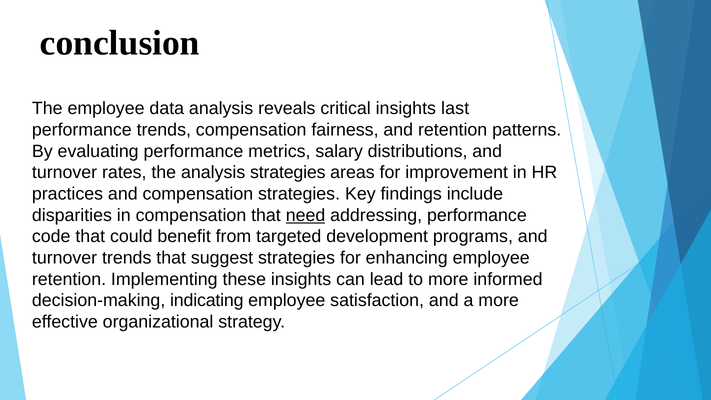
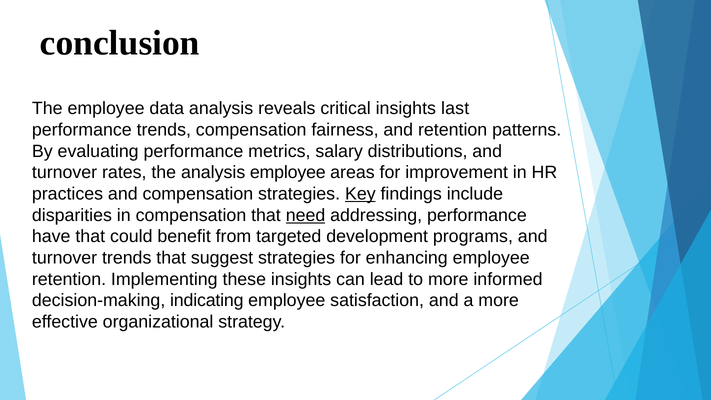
analysis strategies: strategies -> employee (288, 172)
Key underline: none -> present (360, 194)
code: code -> have (51, 236)
